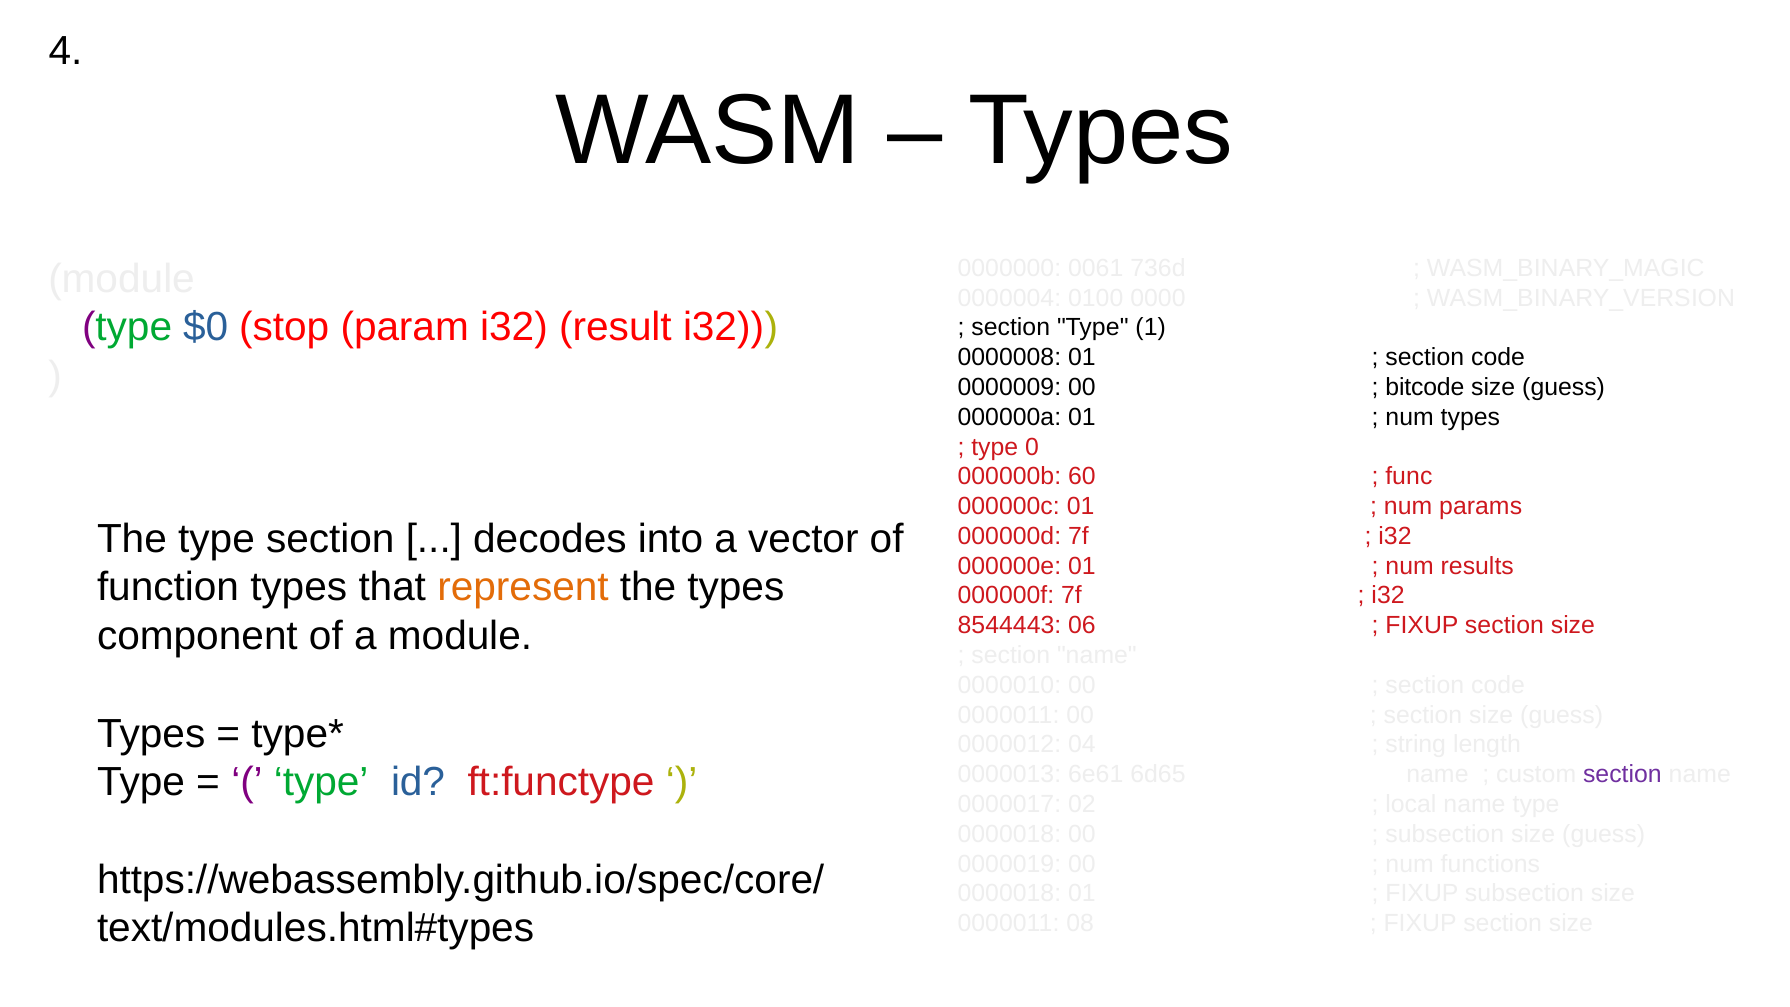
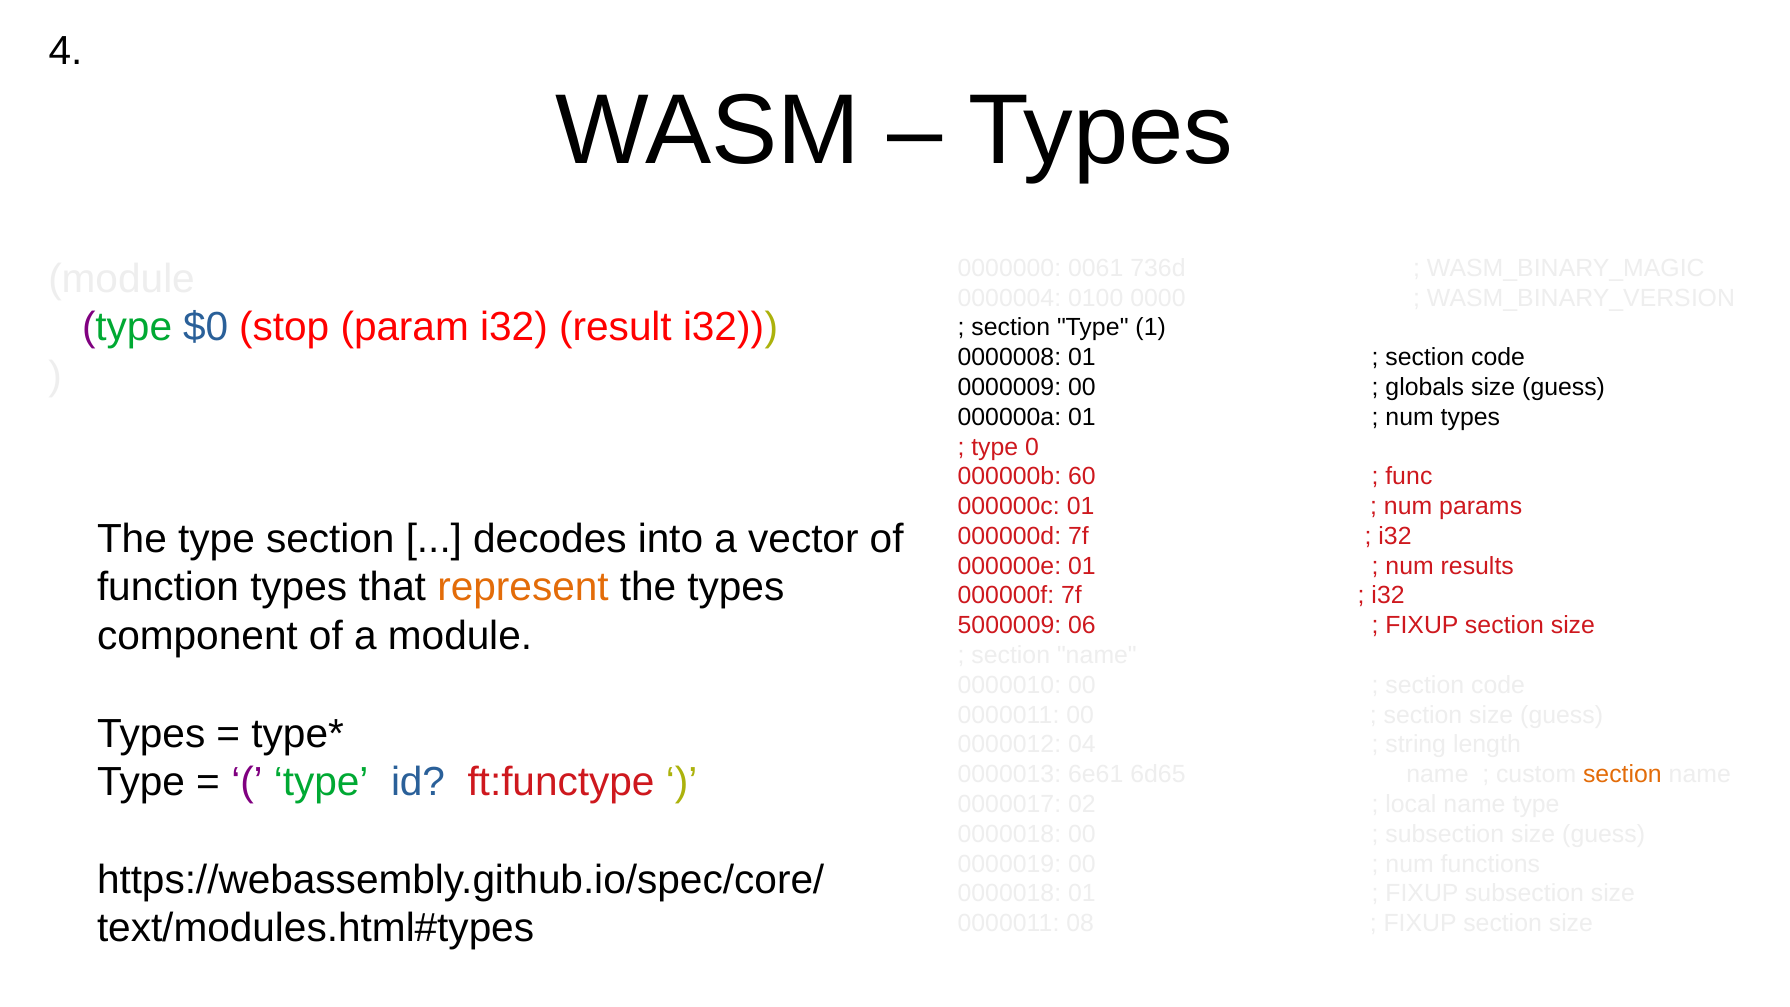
bitcode: bitcode -> globals (1425, 387)
8544443: 8544443 -> 5000009 (1009, 626)
section colour: purple -> orange (1622, 775)
